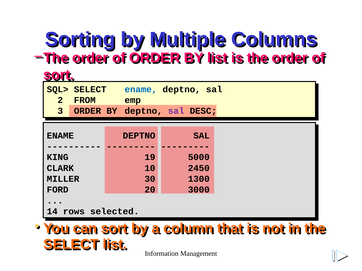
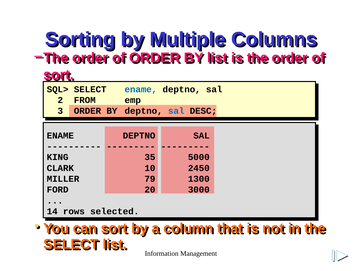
sal colour: purple -> blue (176, 111)
19: 19 -> 35 (150, 158)
30: 30 -> 79 (150, 179)
